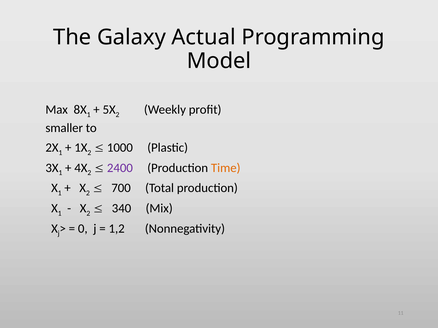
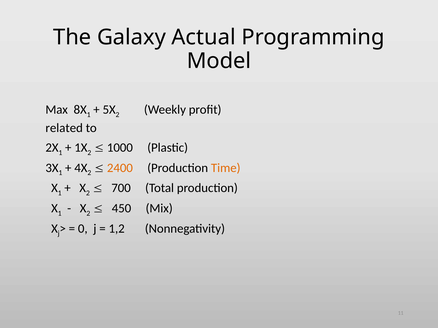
smaller: smaller -> related (64, 128)
2400 colour: purple -> orange (120, 168)
340: 340 -> 450 (121, 209)
